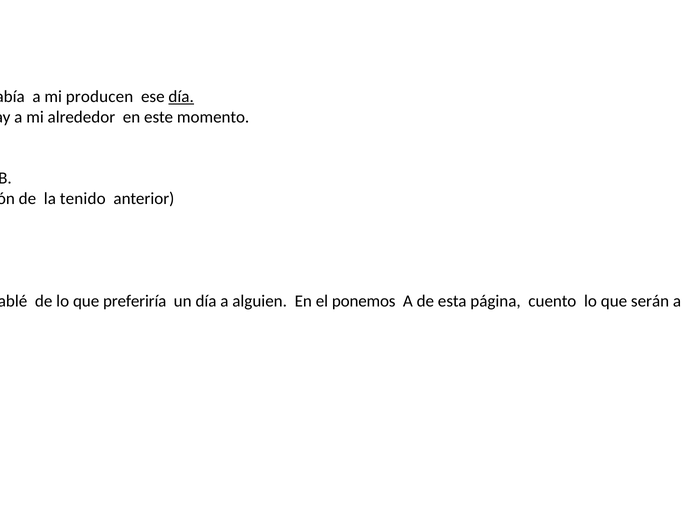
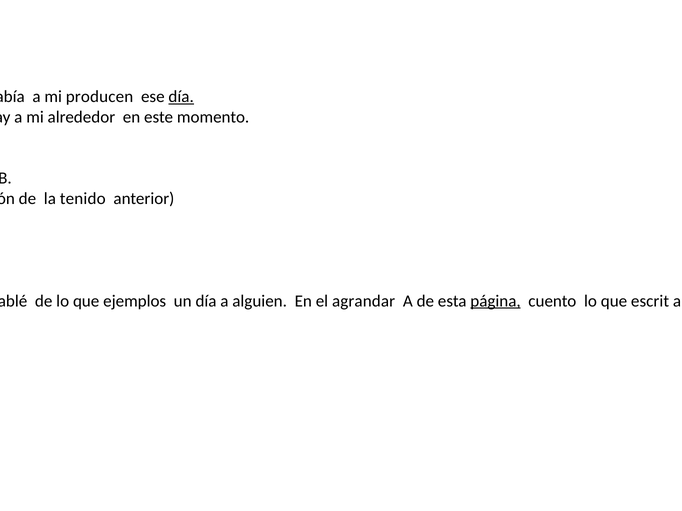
preferiría: preferiría -> ejemplos (135, 301)
ponemos: ponemos -> agrandar (364, 301)
página underline: none -> present (496, 301)
serán: serán -> escrit (650, 301)
